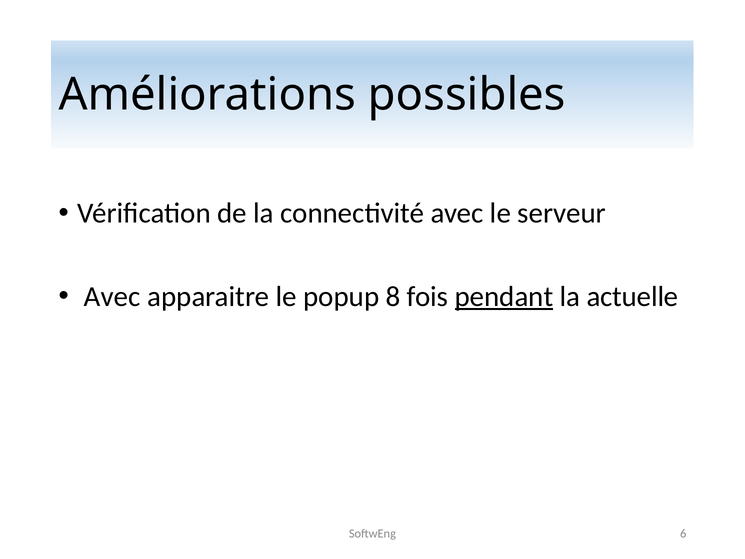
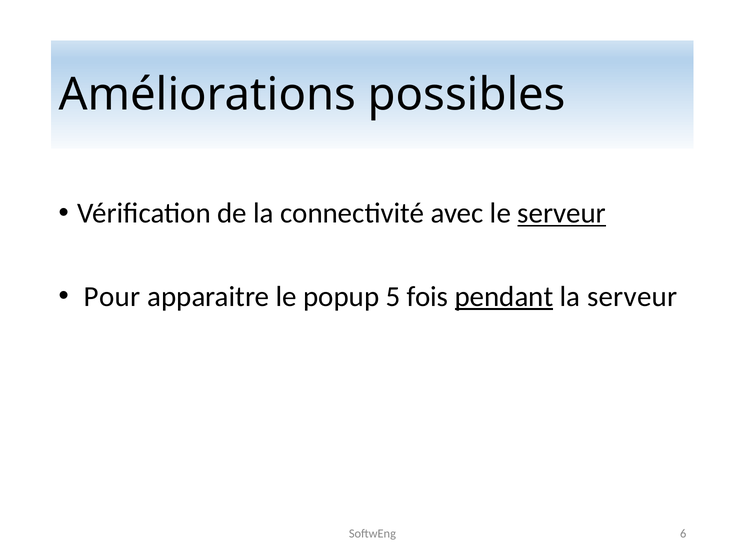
serveur underline: none -> present (562, 213)
Avec: Avec -> Pour (112, 296)
8: 8 -> 5 (393, 296)
la actuelle: actuelle -> serveur (632, 296)
